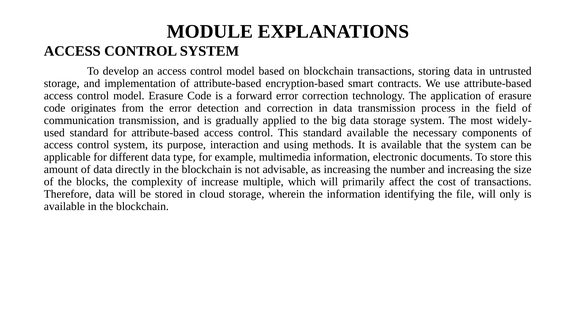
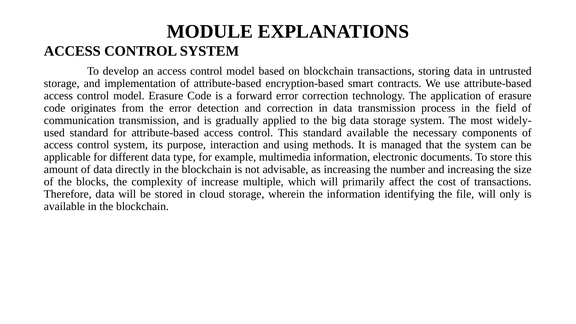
It is available: available -> managed (401, 145)
